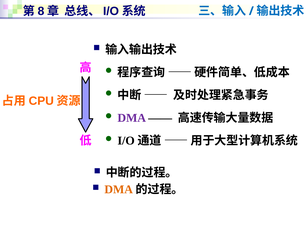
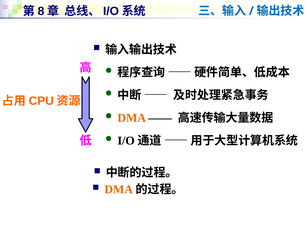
DMA colour: purple -> orange (132, 118)
